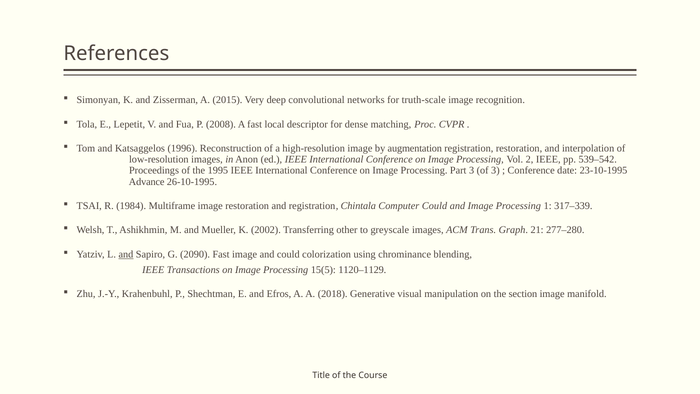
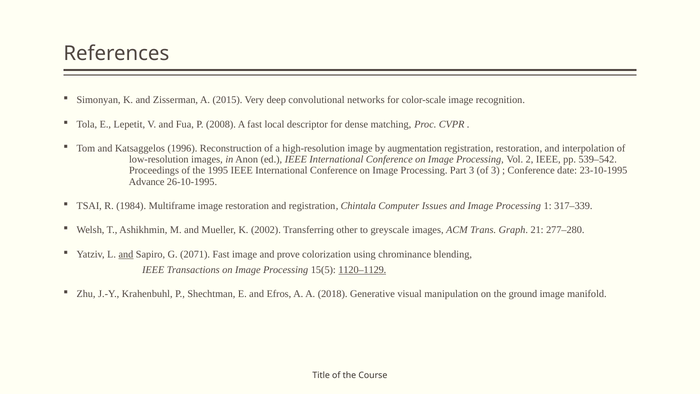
truth-scale: truth-scale -> color-scale (424, 100)
Computer Could: Could -> Issues (435, 206)
2090: 2090 -> 2071 (195, 254)
and could: could -> prove (288, 254)
1120–1129 underline: none -> present (362, 270)
section: section -> ground (523, 294)
